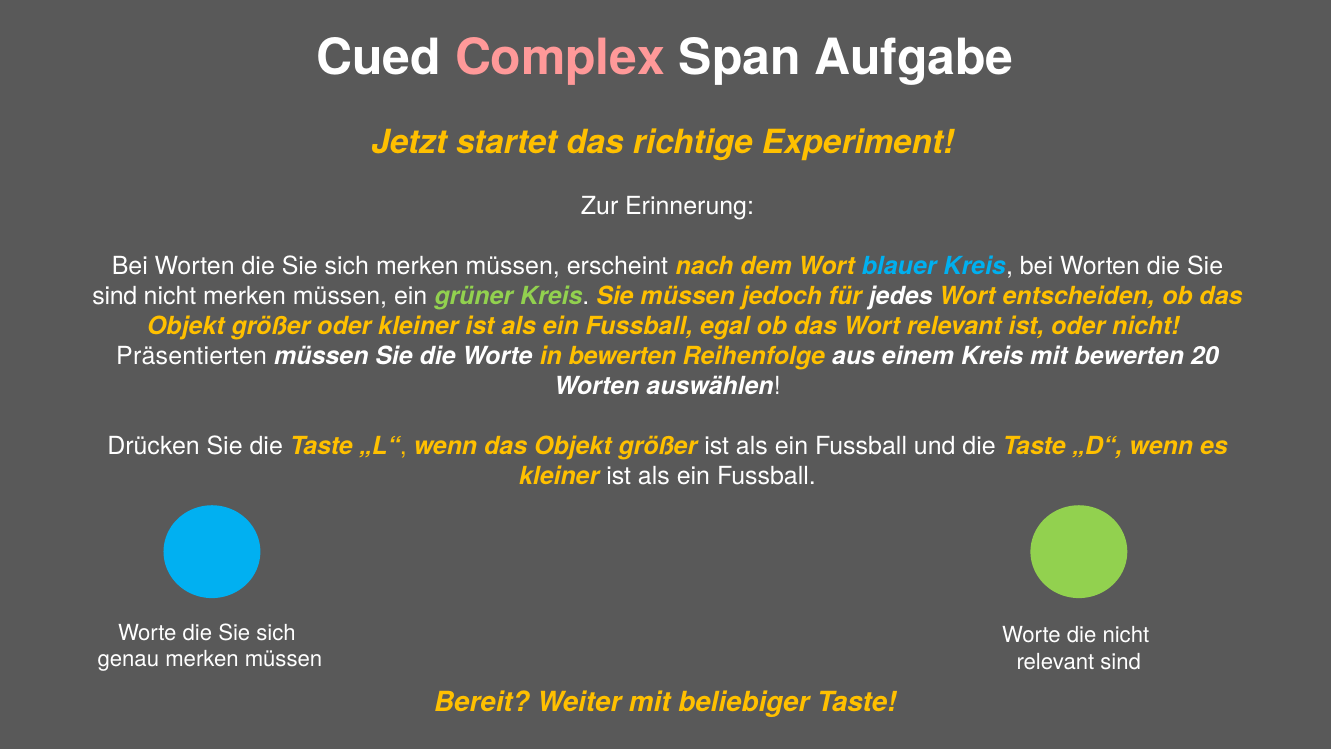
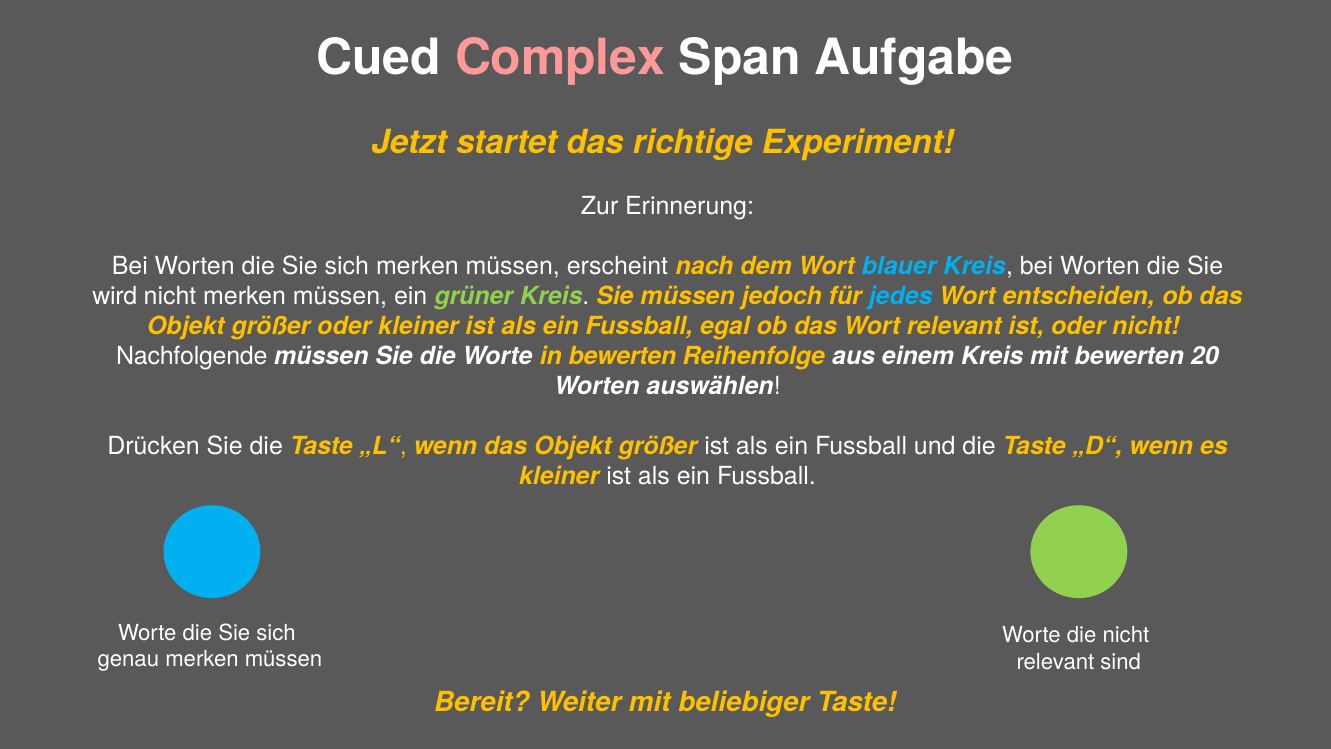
sind: sind -> wird (115, 296)
jedes colour: white -> light blue (901, 296)
Präsentierten: Präsentierten -> Nachfolgende (192, 356)
